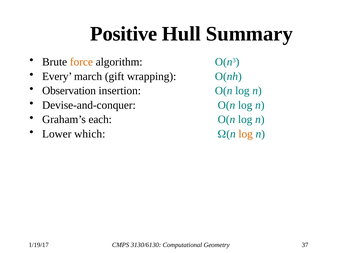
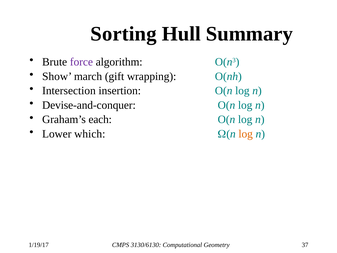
Positive: Positive -> Sorting (124, 34)
force colour: orange -> purple (81, 62)
Every: Every -> Show (57, 76)
Observation: Observation -> Intersection (69, 91)
